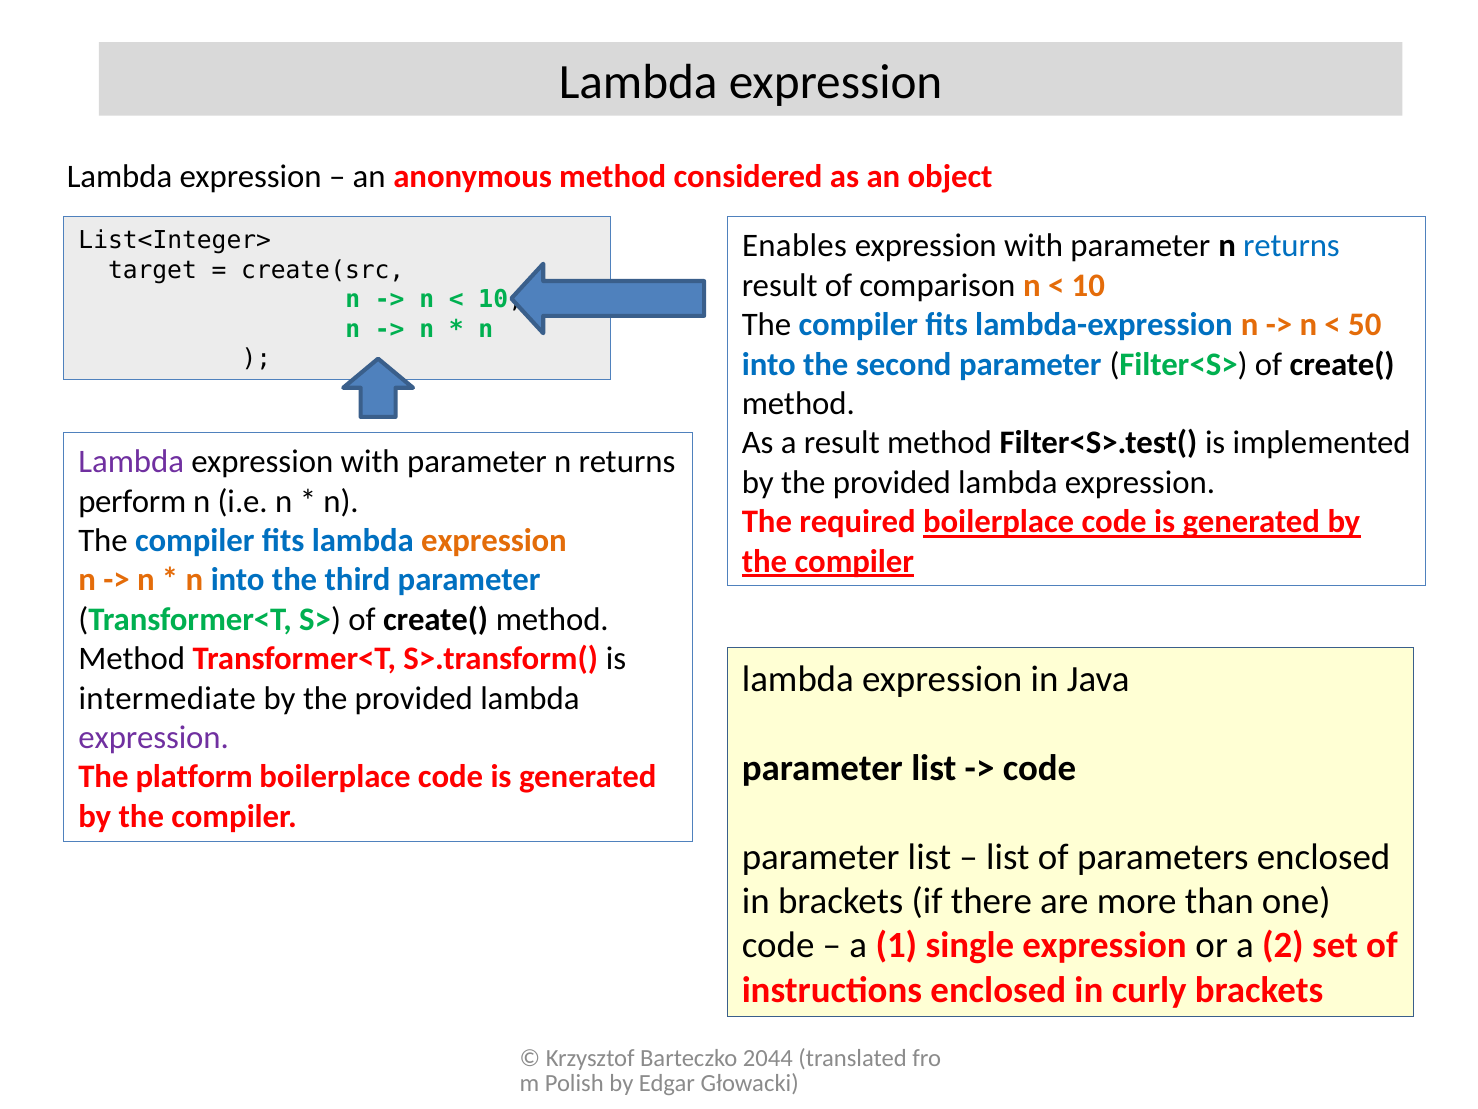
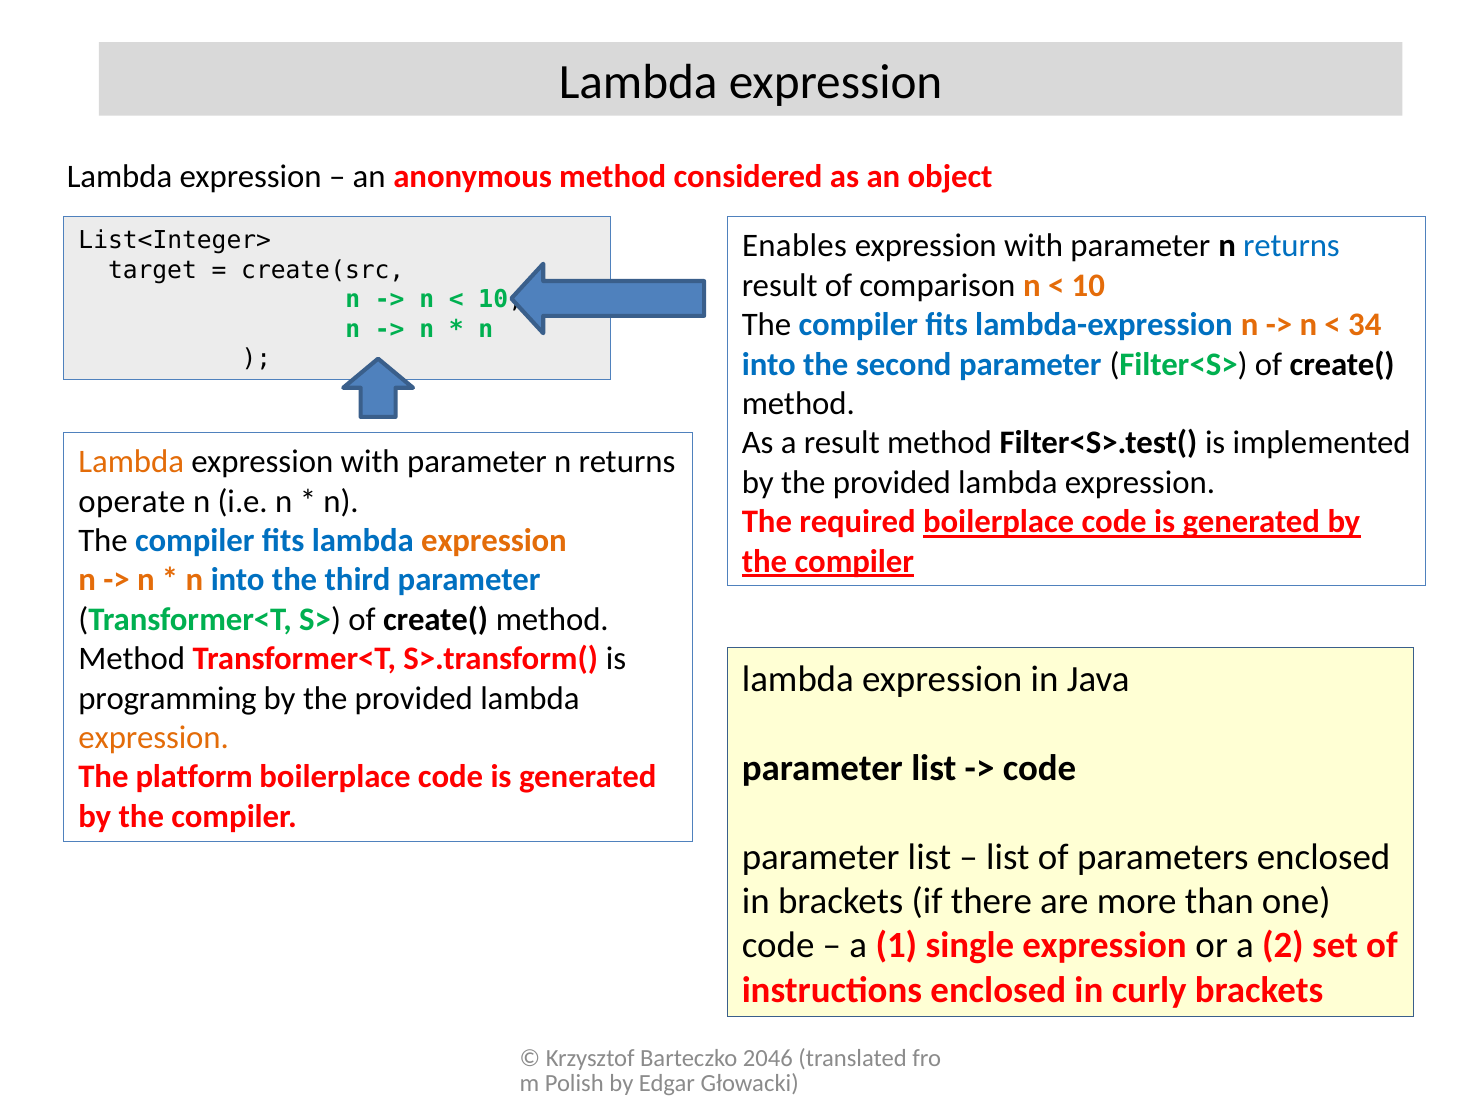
50: 50 -> 34 (1365, 325)
Lambda colour: purple -> orange (131, 462)
perform: perform -> operate (132, 501)
intermediate: intermediate -> programming (168, 698)
expression colour: purple -> orange (154, 737)
2044: 2044 -> 2046 (768, 1058)
